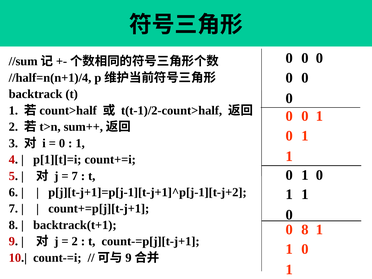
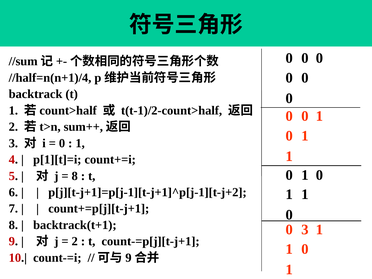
7: 7 -> 8 (75, 176)
0 8: 8 -> 3 (305, 229)
